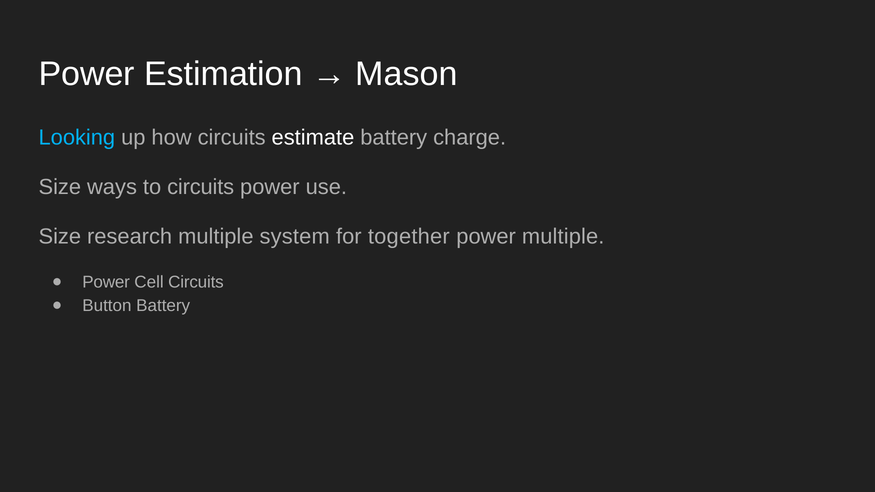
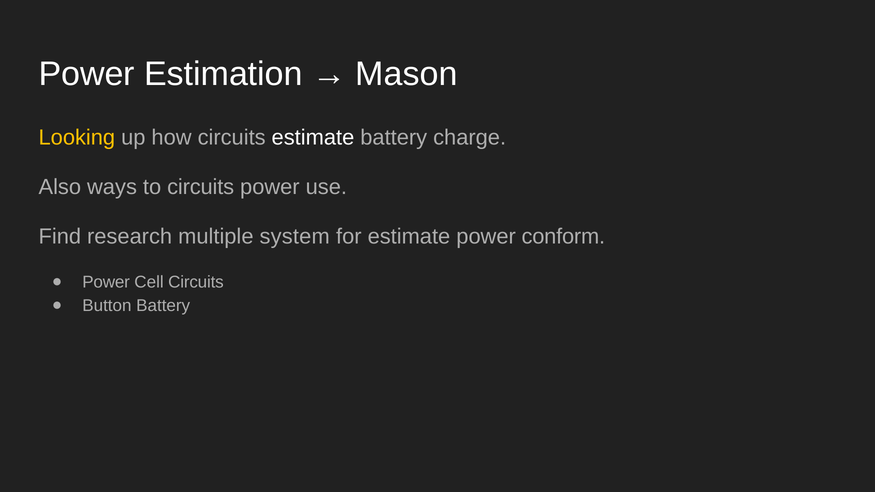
Looking colour: light blue -> yellow (77, 138)
Size: Size -> Also (60, 187)
Size: Size -> Find (60, 237)
for together: together -> estimate (409, 237)
power multiple: multiple -> conform (563, 237)
